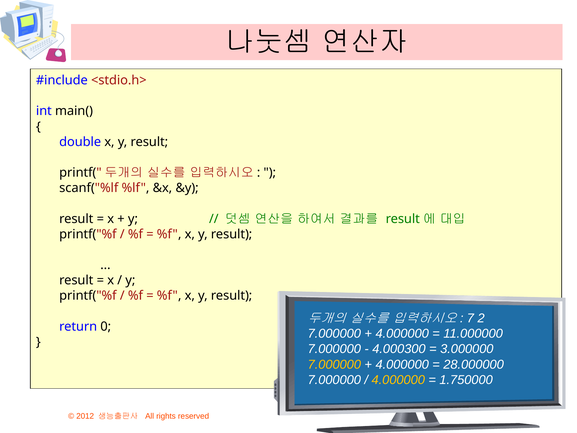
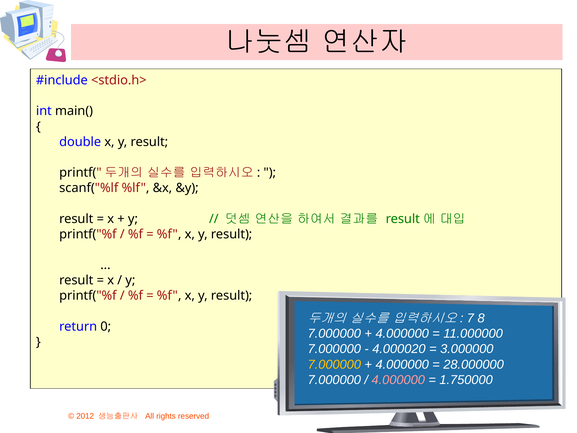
2: 2 -> 8 (481, 318)
4.000300: 4.000300 -> 4.000020 (399, 349)
4.000000 colour: yellow -> pink (398, 380)
